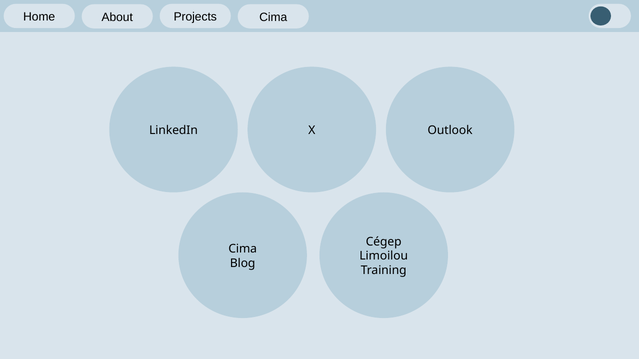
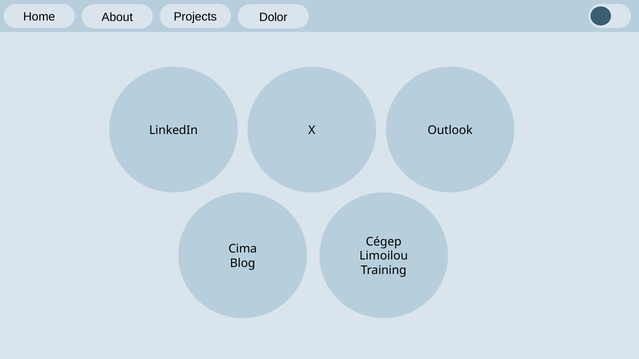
Projects Cima: Cima -> Dolor (273, 17)
